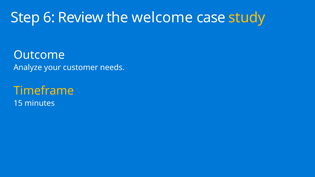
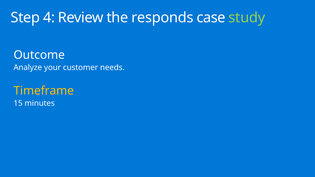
6: 6 -> 4 (49, 18)
welcome: welcome -> responds (162, 18)
study colour: yellow -> light green (247, 18)
